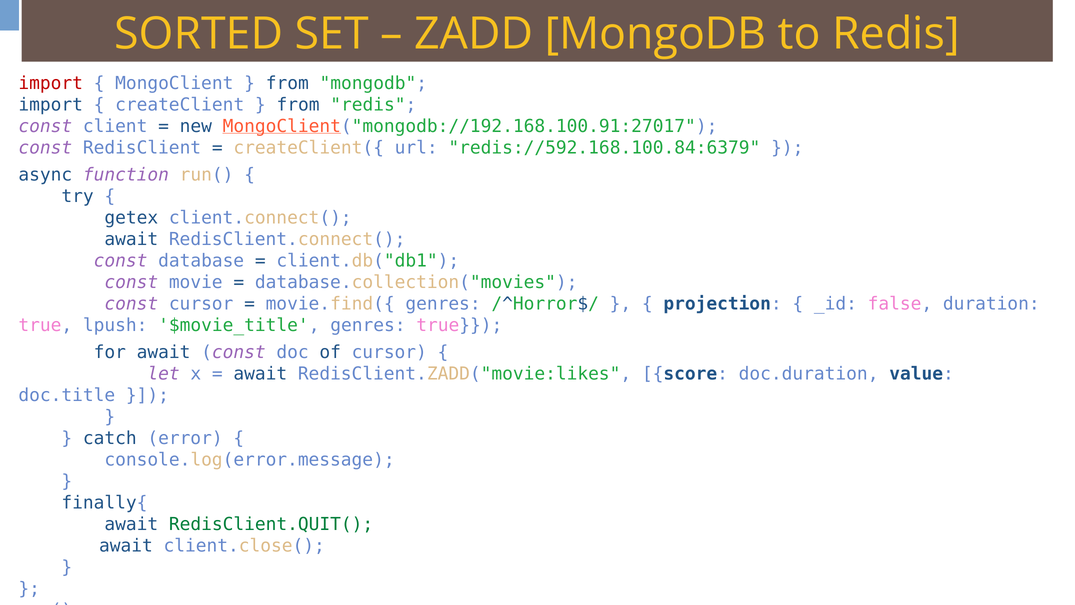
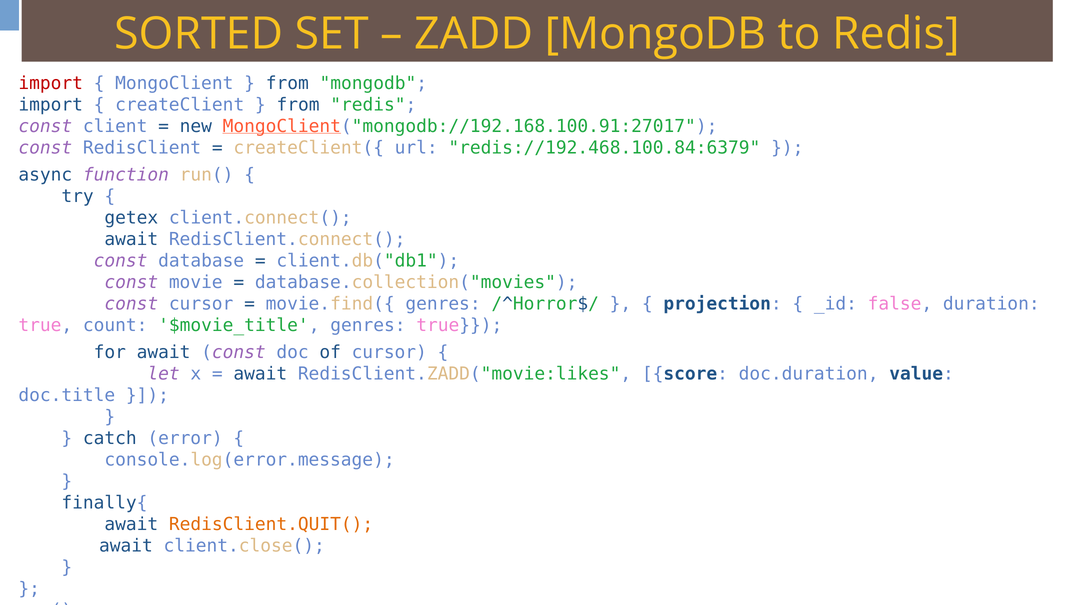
redis://592.168.100.84:6379: redis://592.168.100.84:6379 -> redis://192.468.100.84:6379 (604, 148)
lpush: lpush -> count (115, 325)
RedisClient.QUIT( colour: green -> orange (271, 524)
